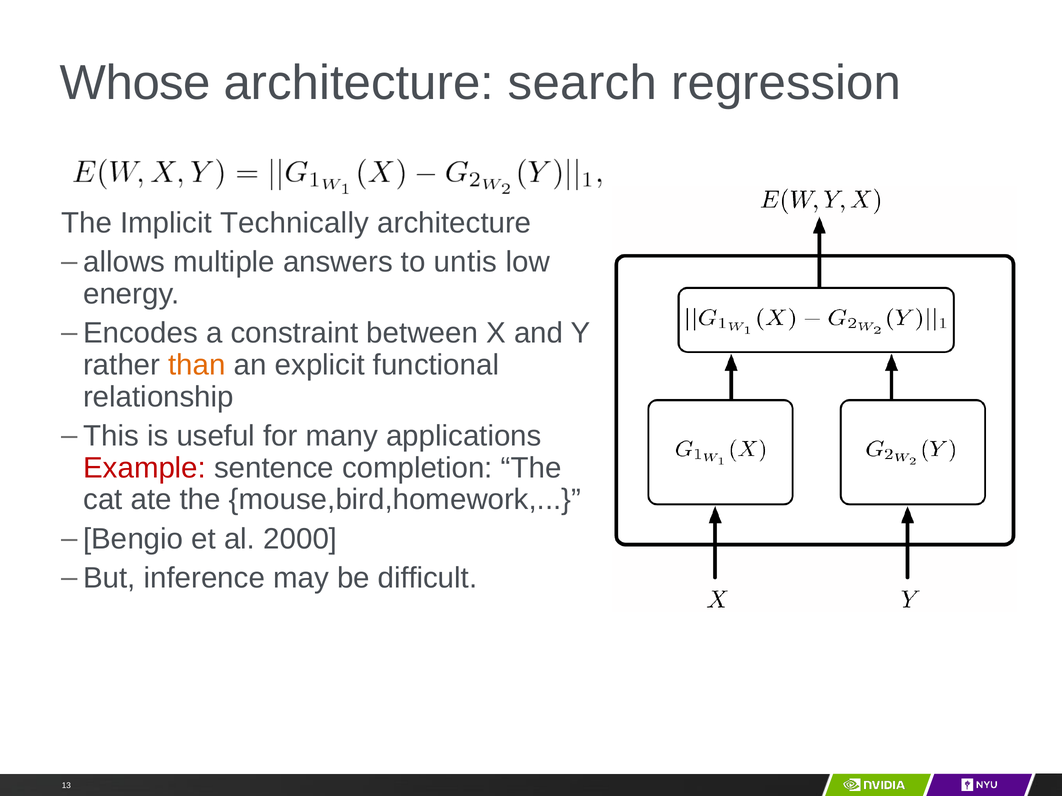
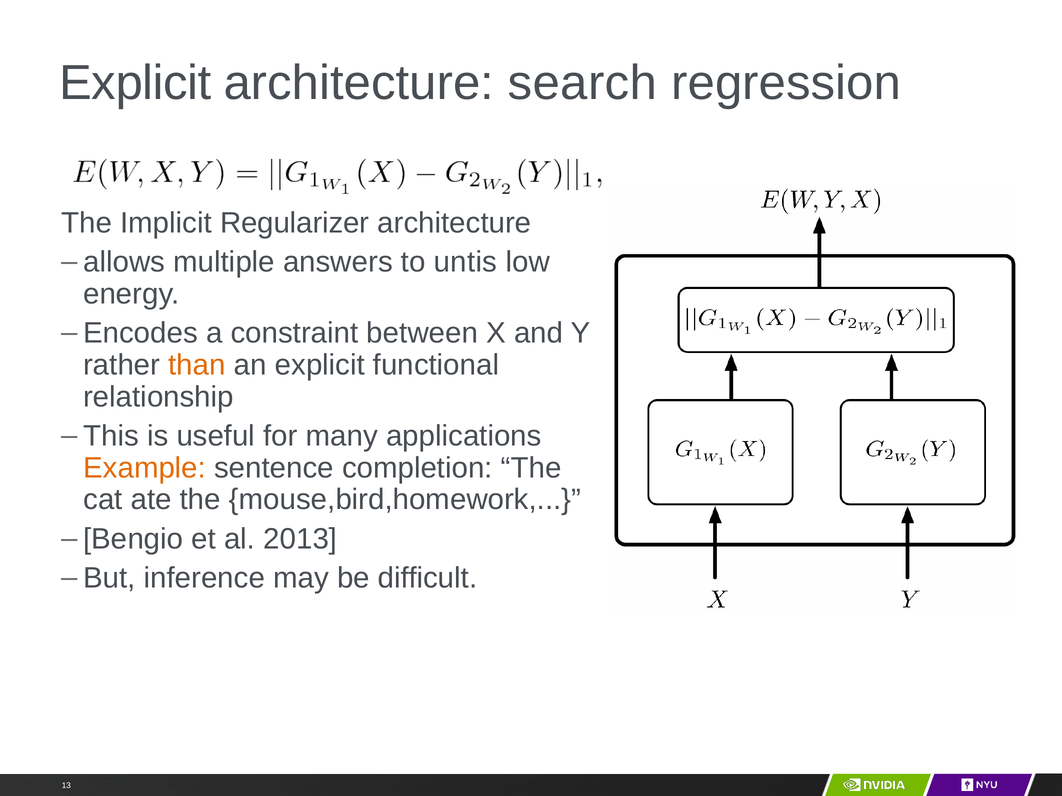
Whose: Whose -> Explicit (135, 83)
Technically: Technically -> Regularizer (295, 223)
Example colour: red -> orange (145, 468)
2000: 2000 -> 2013 (300, 539)
